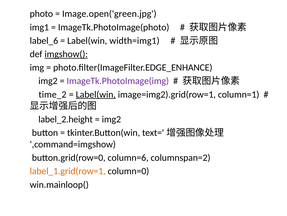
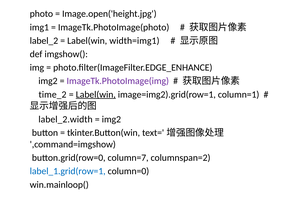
Image.open('green.jpg: Image.open('green.jpg -> Image.open('height.jpg (109, 14)
label_6: label_6 -> label_2 (44, 41)
imgshow( underline: present -> none (66, 54)
label_2.height: label_2.height -> label_2.width (65, 119)
column=6: column=6 -> column=7 (128, 157)
label_1.grid(row=1 colour: orange -> blue (68, 171)
